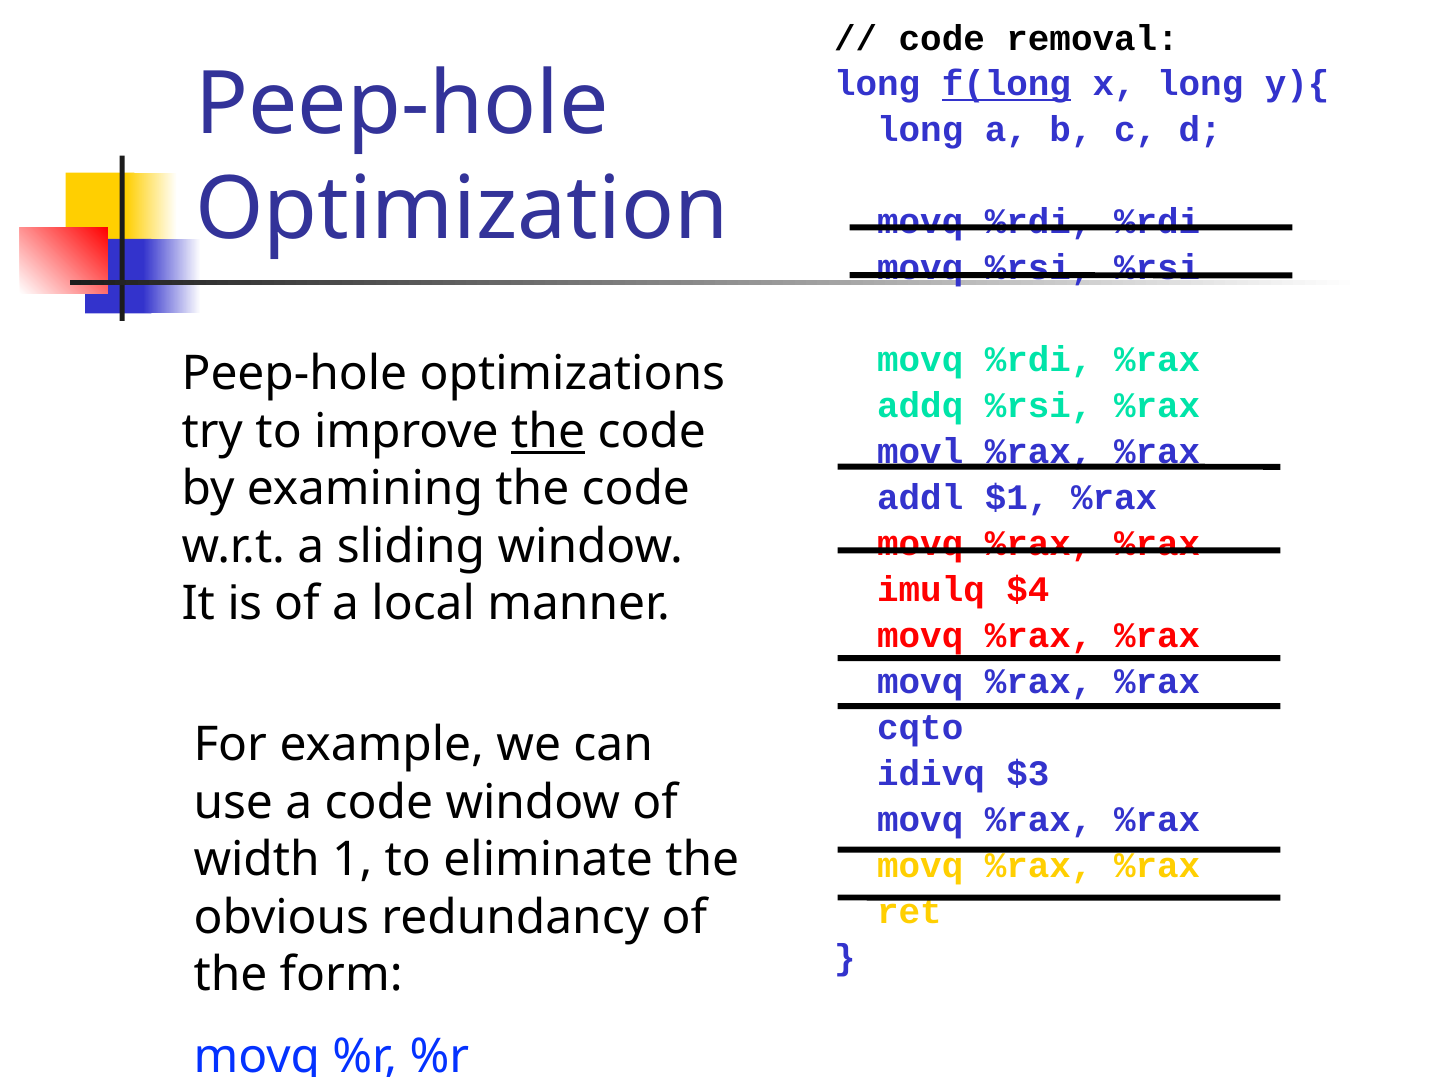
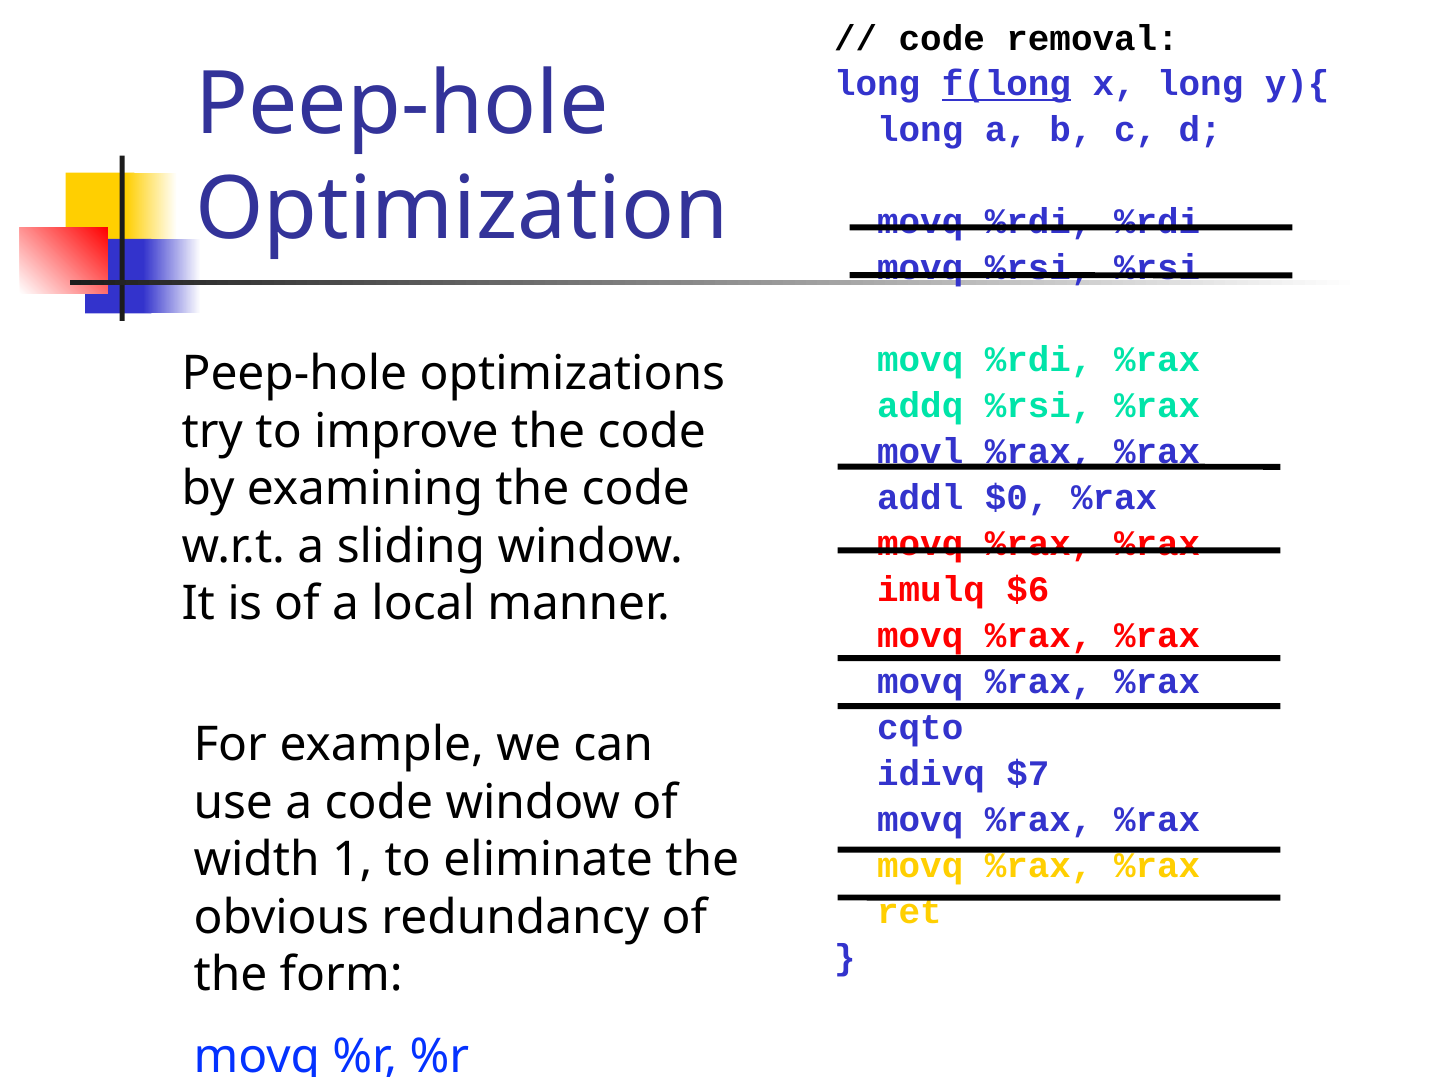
the underline: present -> none (548, 432)
$1: $1 -> $0 (1017, 498)
$4: $4 -> $6 (1028, 590)
$3: $3 -> $7 (1028, 773)
